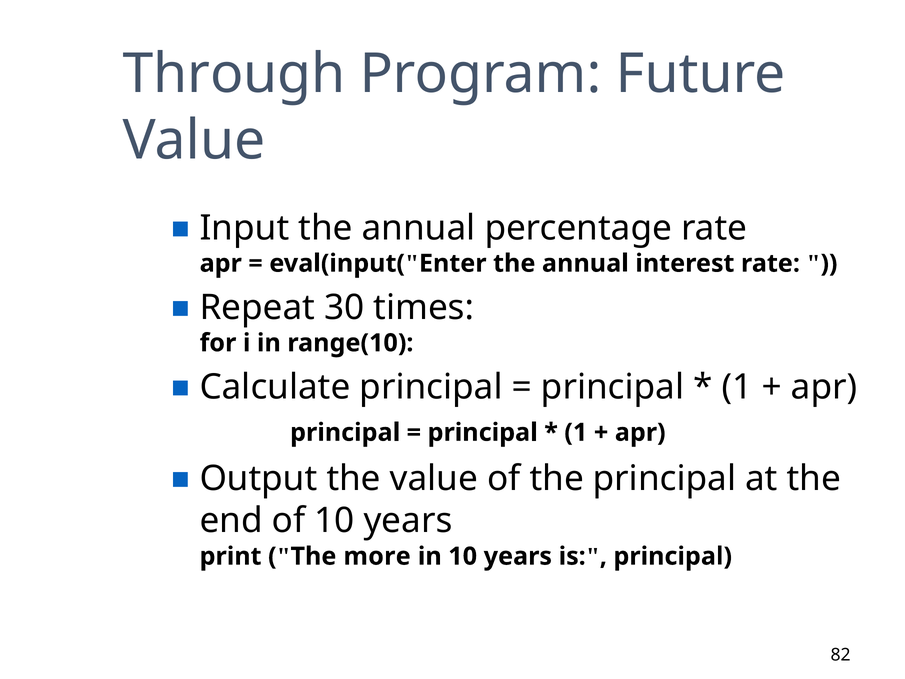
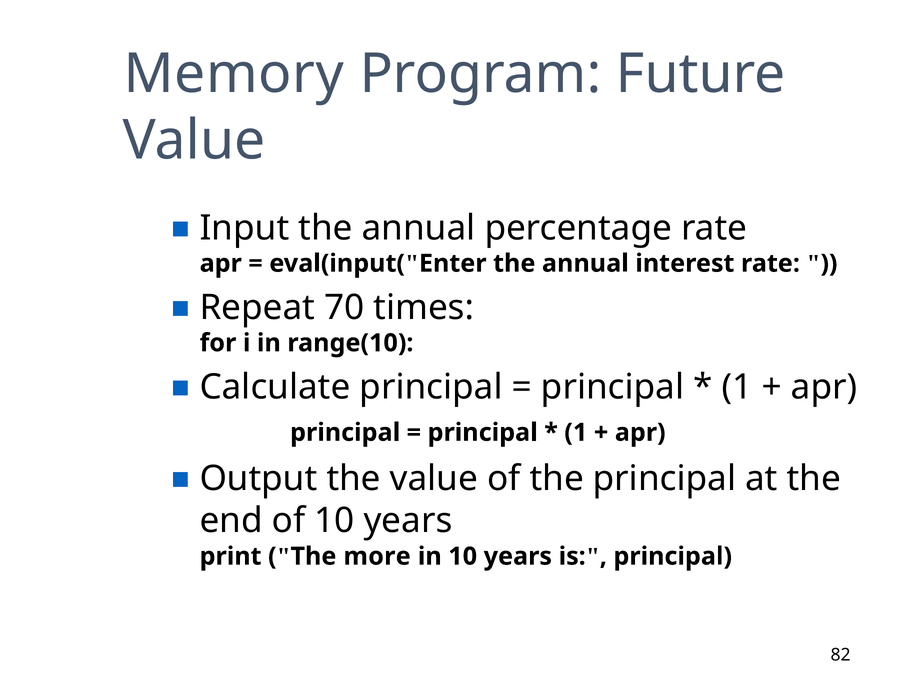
Through: Through -> Memory (234, 74)
30: 30 -> 70 (344, 307)
